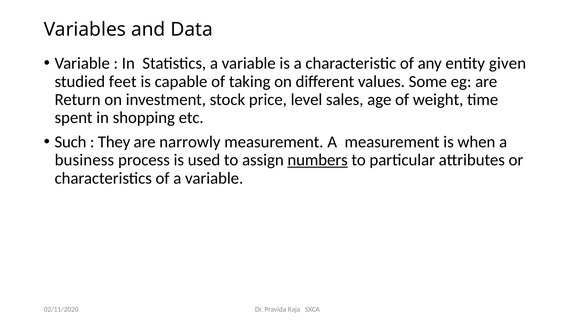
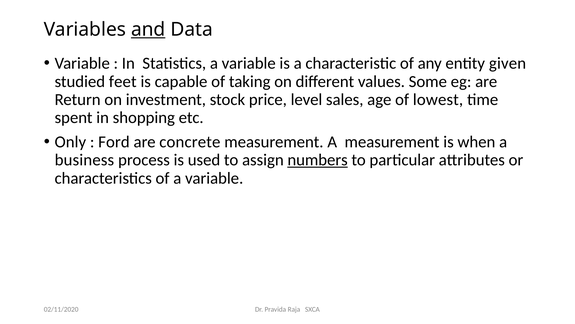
and underline: none -> present (148, 30)
weight: weight -> lowest (438, 99)
Such: Such -> Only (70, 142)
They: They -> Ford (114, 142)
narrowly: narrowly -> concrete (190, 142)
